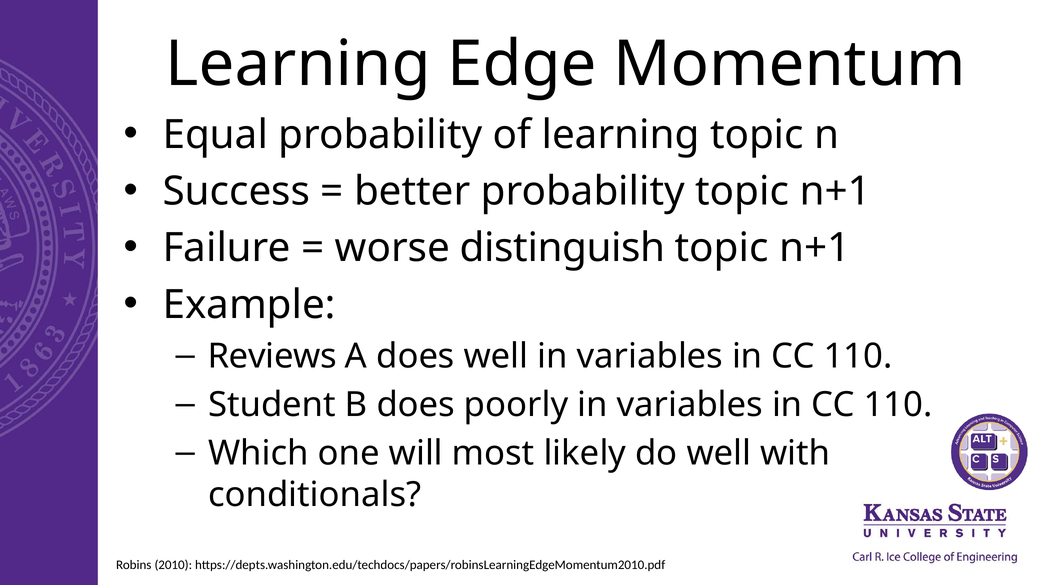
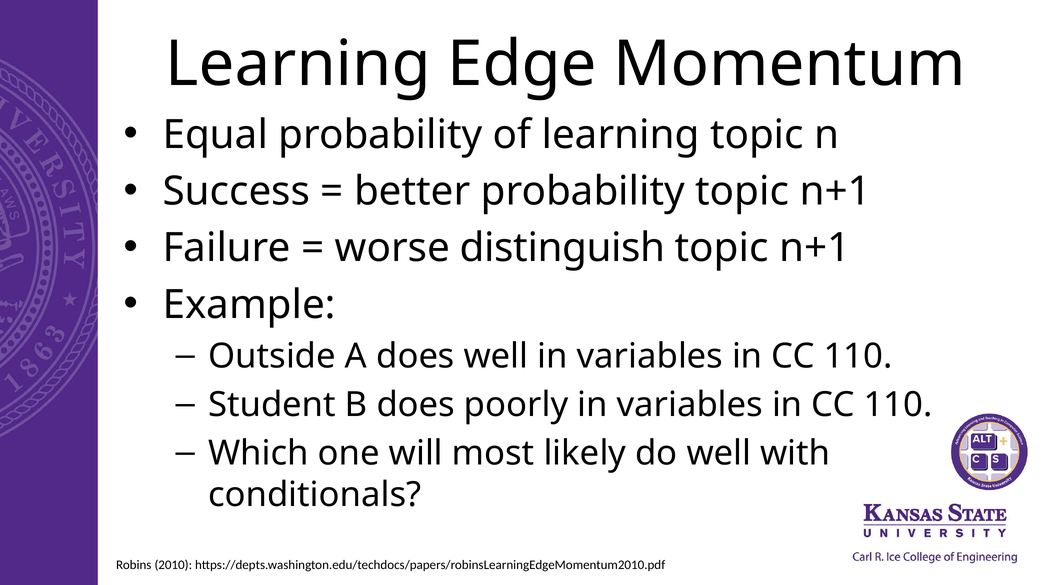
Reviews: Reviews -> Outside (272, 357)
